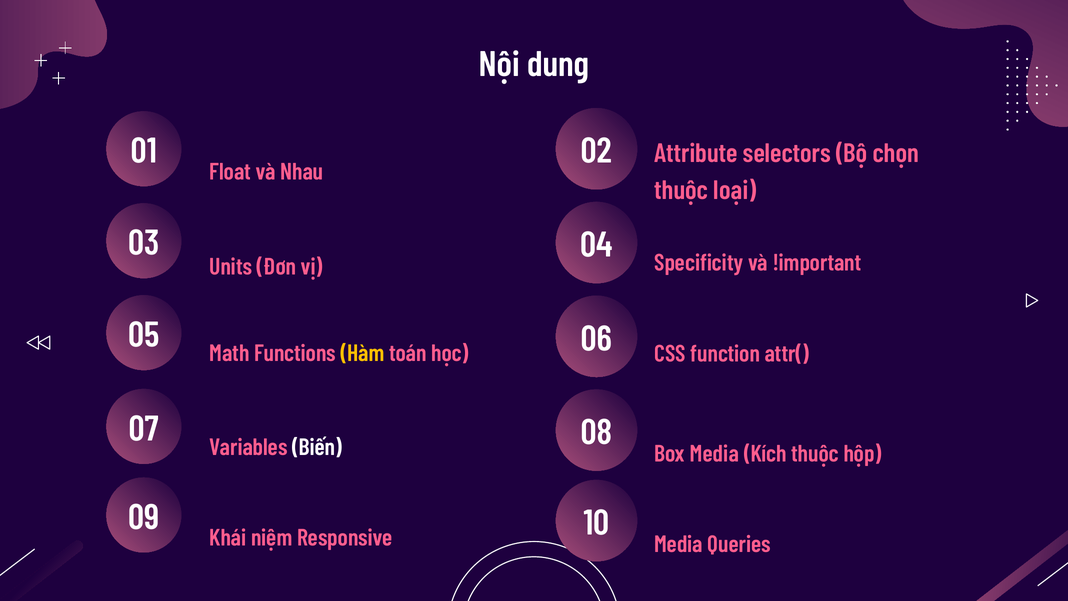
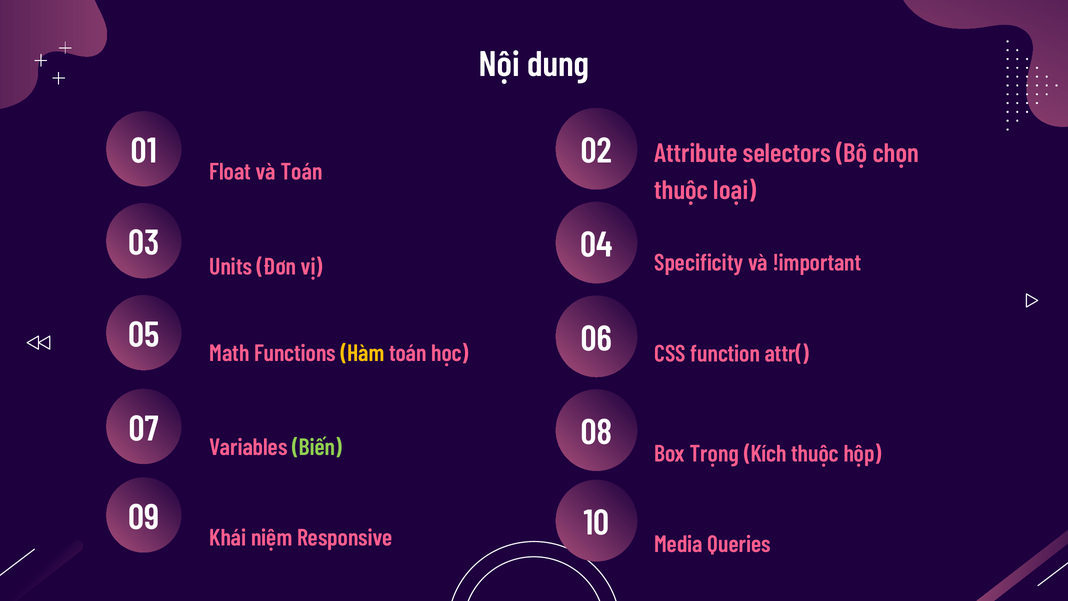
và Nhau: Nhau -> Toán (302, 172)
Biến colour: white -> light green (317, 447)
Media: Media -> Trọng (714, 454)
